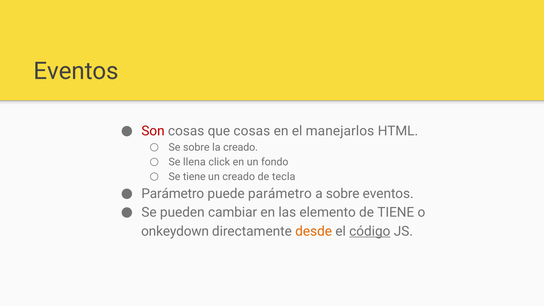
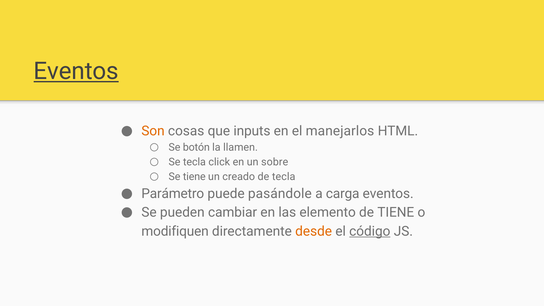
Eventos underline: none -> present (76, 71)
Son colour: red -> orange (153, 131)
que cosas: cosas -> inputs (252, 131)
Se sobre: sobre -> botón (196, 147)
la creado: creado -> llamen (240, 147)
Se llena: llena -> tecla (194, 162)
fondo: fondo -> sobre (275, 162)
puede parámetro: parámetro -> pasándole (280, 194)
a sobre: sobre -> carga (343, 194)
onkeydown: onkeydown -> modifiquen (175, 231)
